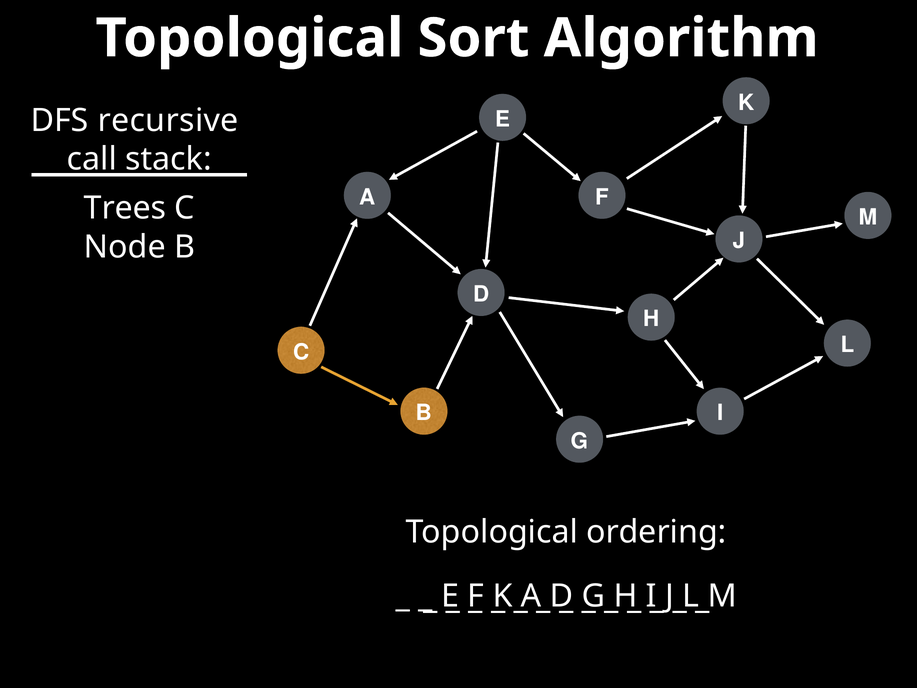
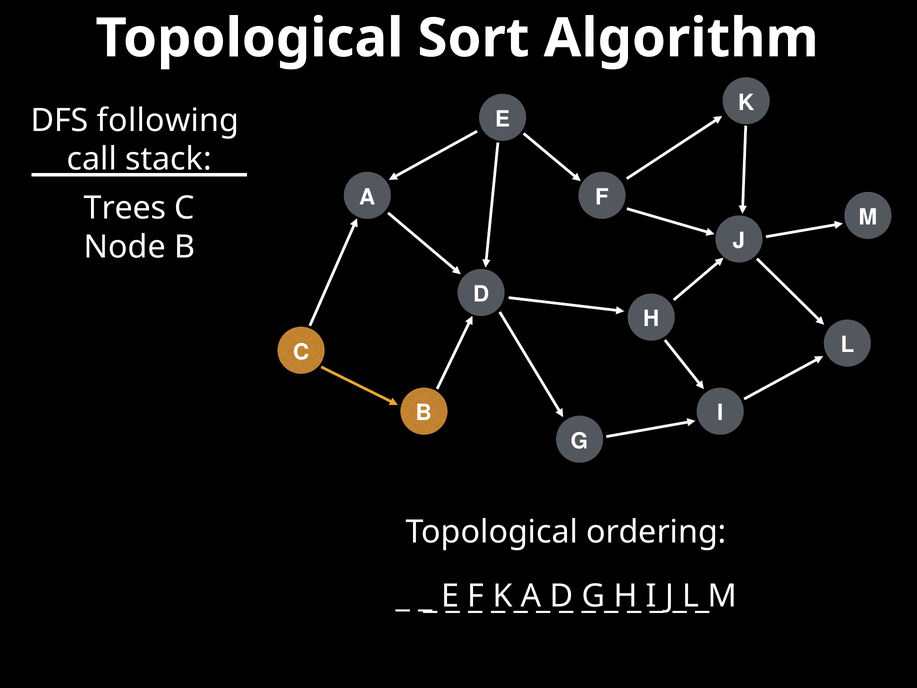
recursive: recursive -> following (168, 120)
